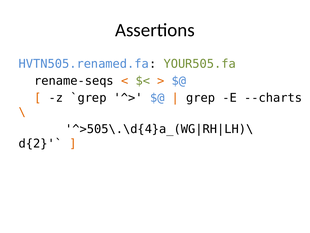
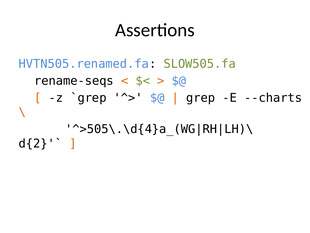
YOUR505.fa: YOUR505.fa -> SLOW505.fa (200, 64)
